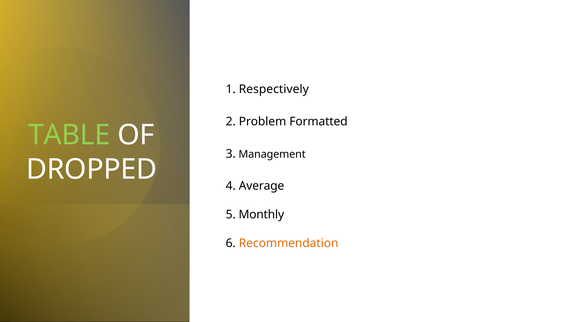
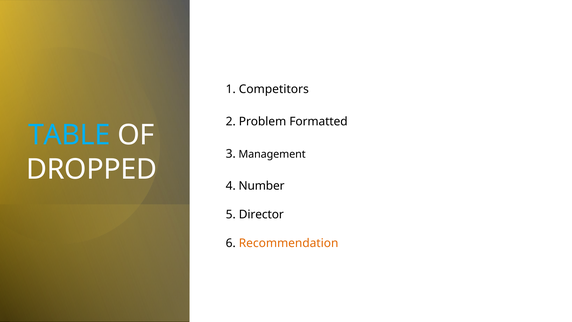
Respectively: Respectively -> Competitors (274, 89)
TABLE colour: light green -> light blue (69, 135)
Average: Average -> Number (262, 186)
Monthly: Monthly -> Director (261, 214)
